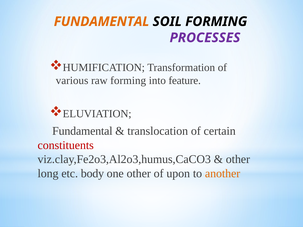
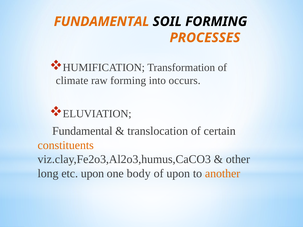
PROCESSES colour: purple -> orange (205, 38)
various: various -> climate (72, 81)
feature: feature -> occurs (185, 81)
constituents colour: red -> orange (66, 145)
etc body: body -> upon (92, 174)
one other: other -> body (139, 174)
